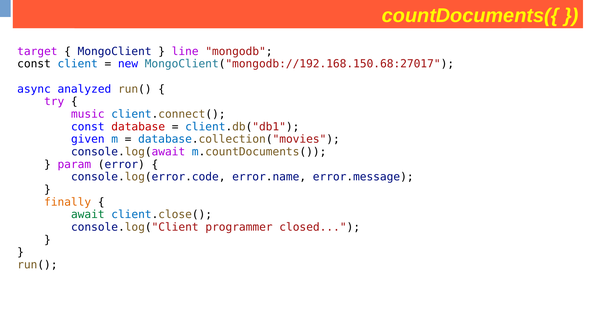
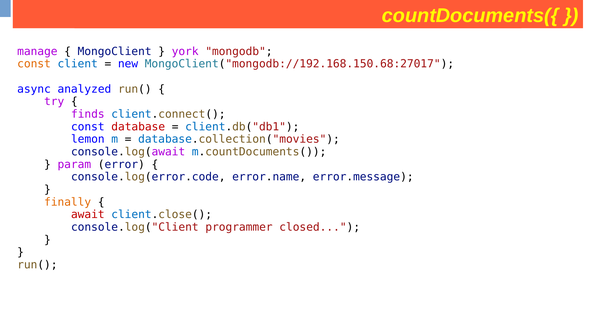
target: target -> manage (37, 51)
line: line -> york (185, 51)
const colour: black -> orange (34, 64)
music: music -> finds (88, 114)
given: given -> lemon (88, 139)
await colour: green -> red (88, 215)
